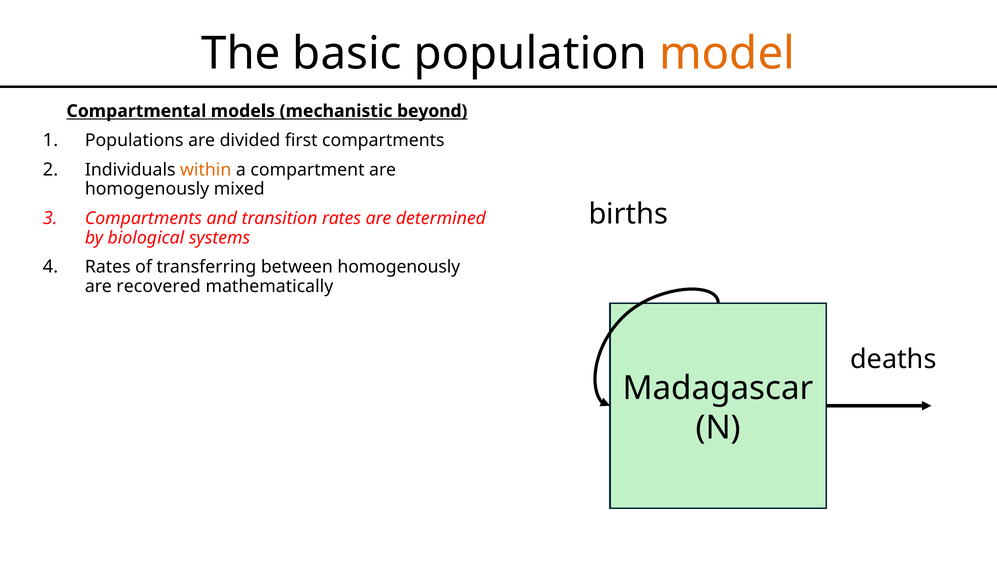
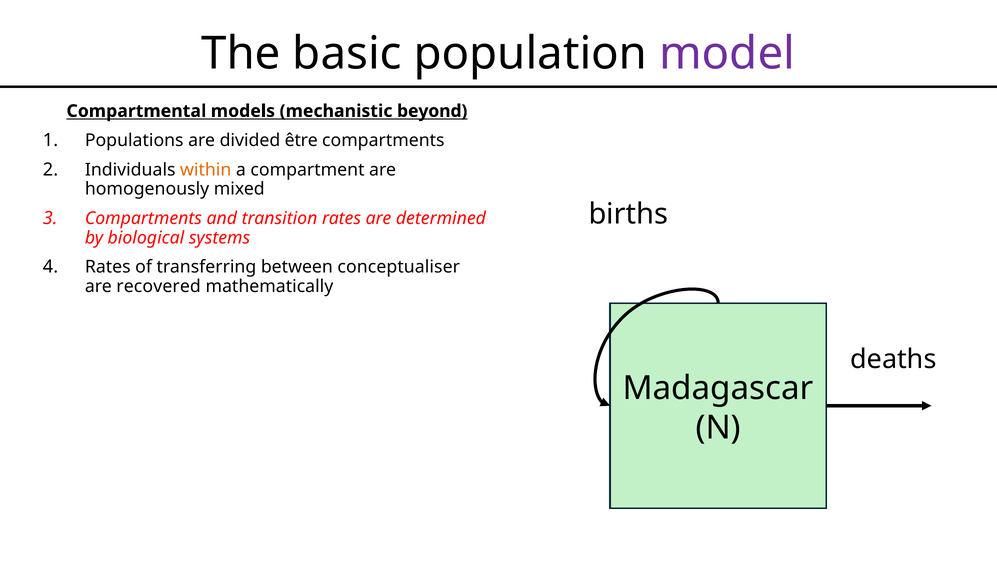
model colour: orange -> purple (727, 54)
first: first -> être (301, 141)
between homogenously: homogenously -> conceptualiser (399, 267)
